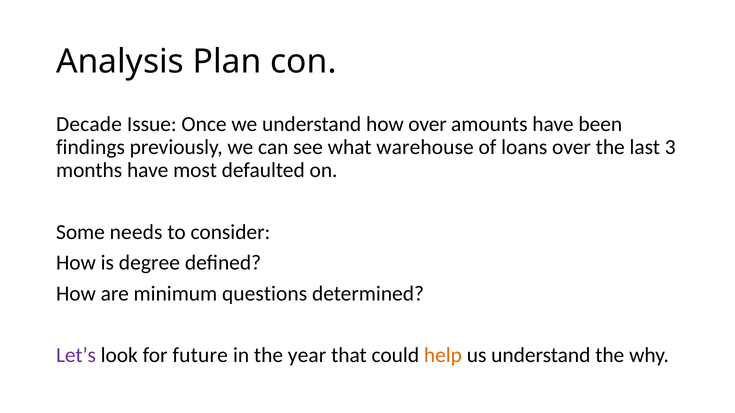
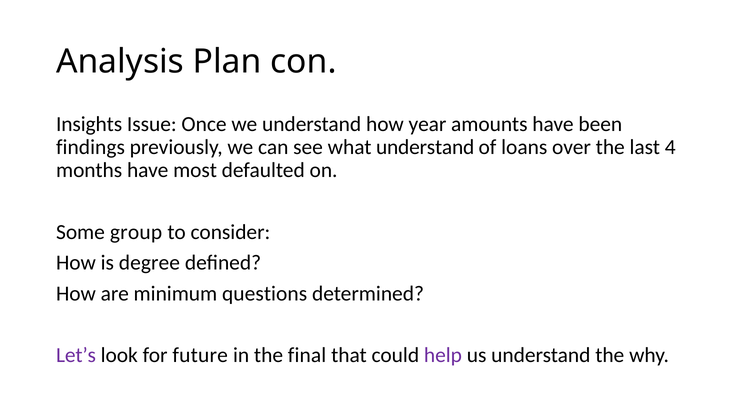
Decade: Decade -> Insights (89, 124)
how over: over -> year (427, 124)
what warehouse: warehouse -> understand (425, 147)
3: 3 -> 4 (670, 147)
needs: needs -> group (136, 232)
year: year -> final (307, 355)
help colour: orange -> purple (443, 355)
